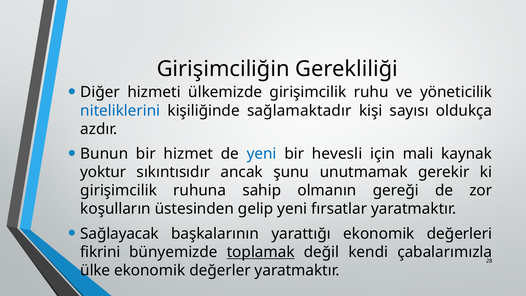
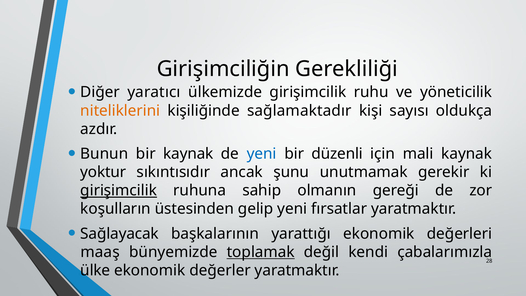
hizmeti: hizmeti -> yaratıcı (154, 92)
niteliklerini colour: blue -> orange (120, 111)
bir hizmet: hizmet -> kaynak (188, 154)
hevesli: hevesli -> düzenli (337, 154)
girişimcilik underline: none -> present (119, 190)
fikrini: fikrini -> maaş (100, 252)
